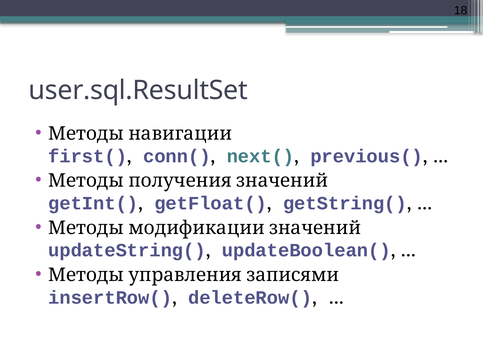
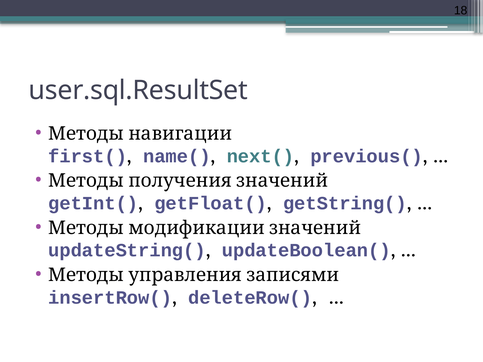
conn(: conn( -> name( (177, 156)
